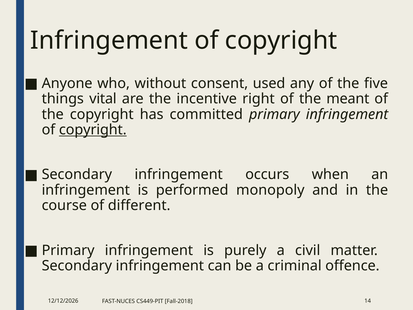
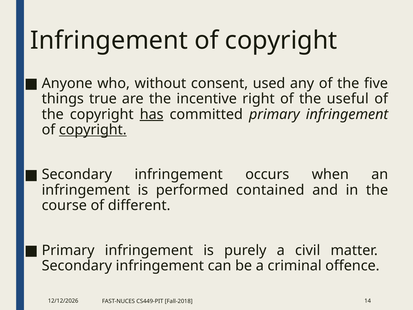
vital: vital -> true (103, 99)
meant: meant -> useful (348, 99)
has underline: none -> present (152, 114)
monopoly: monopoly -> contained (270, 190)
